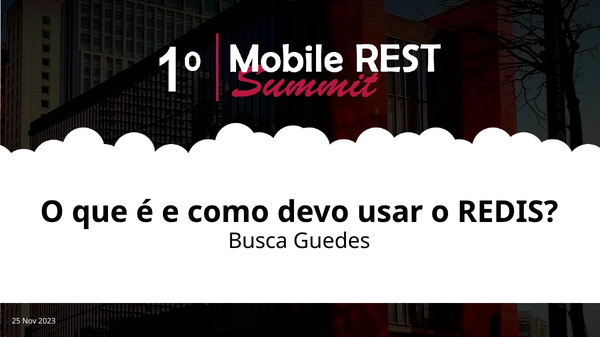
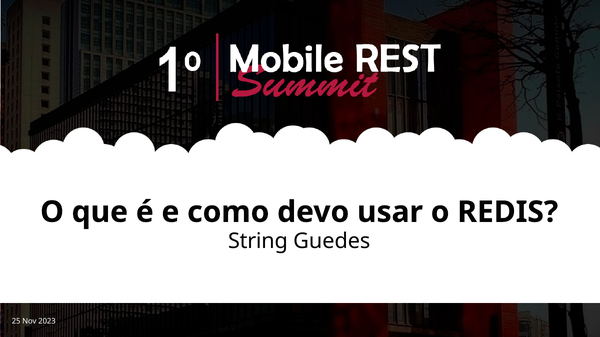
Busca: Busca -> String (258, 242)
